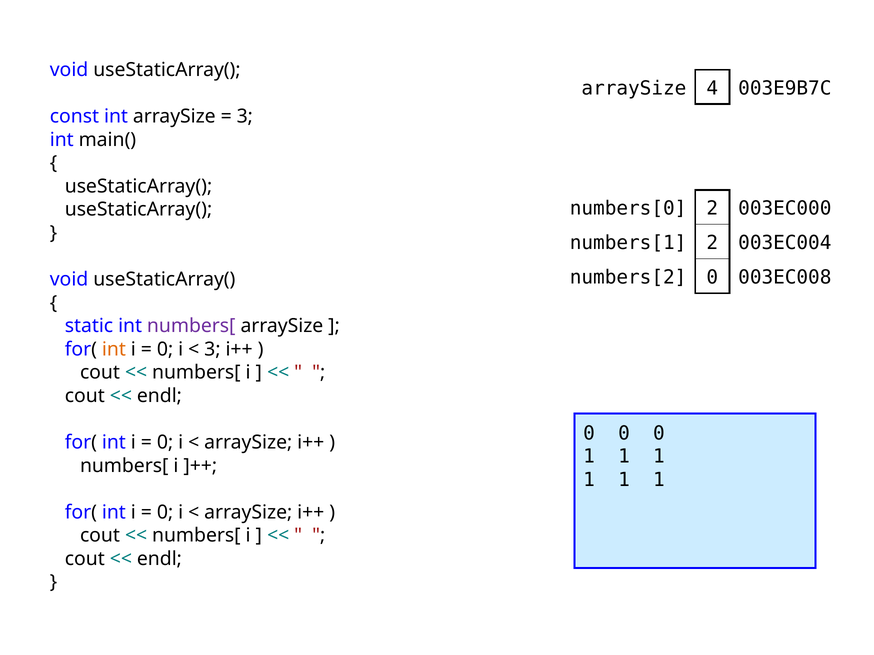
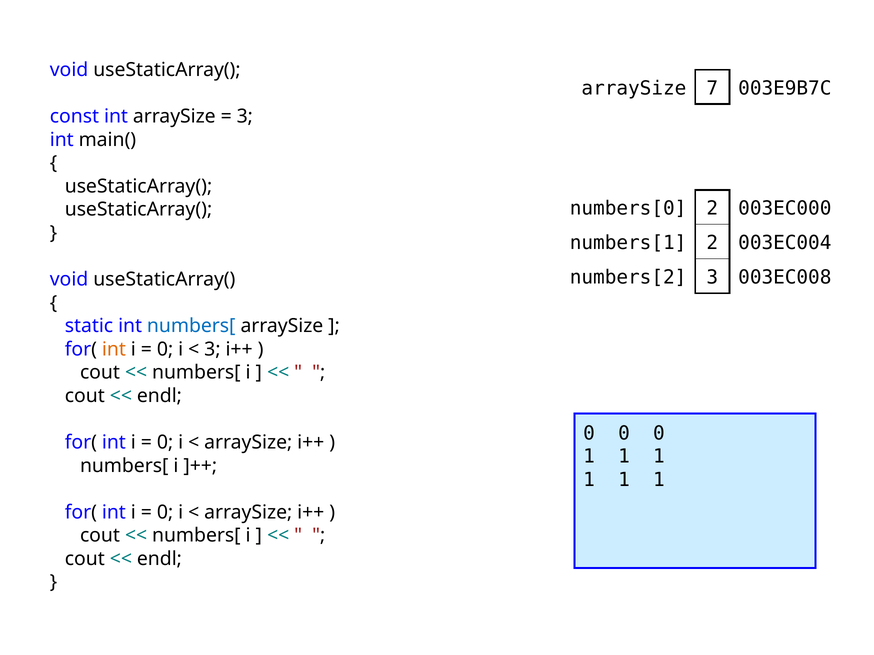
4: 4 -> 7 (712, 88)
numbers[2 0: 0 -> 3 (712, 278)
numbers[ colour: purple -> blue (191, 326)
